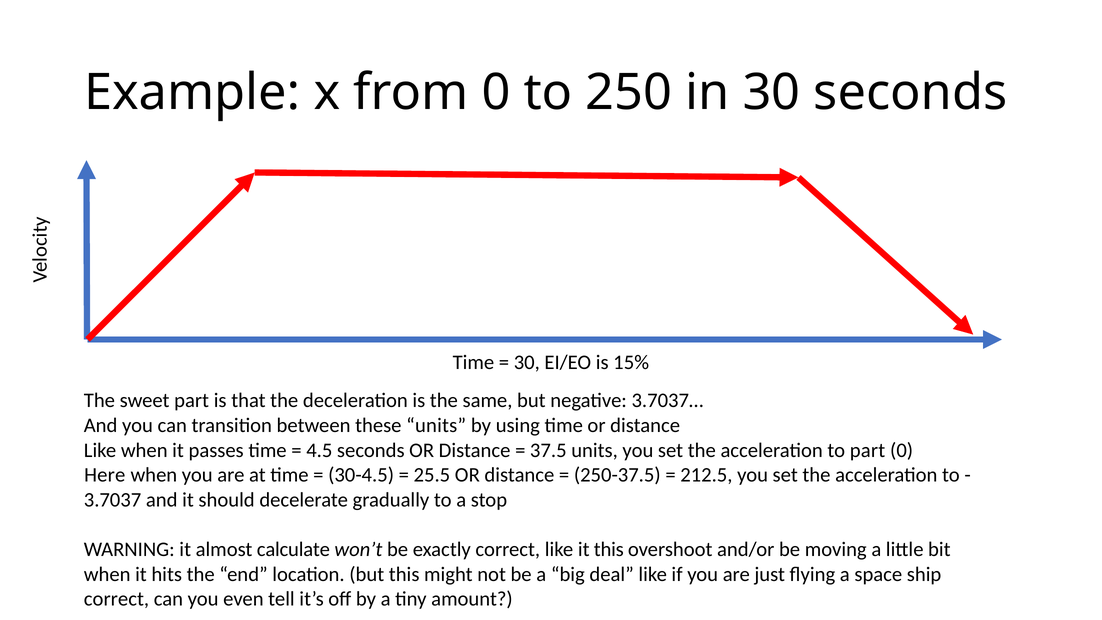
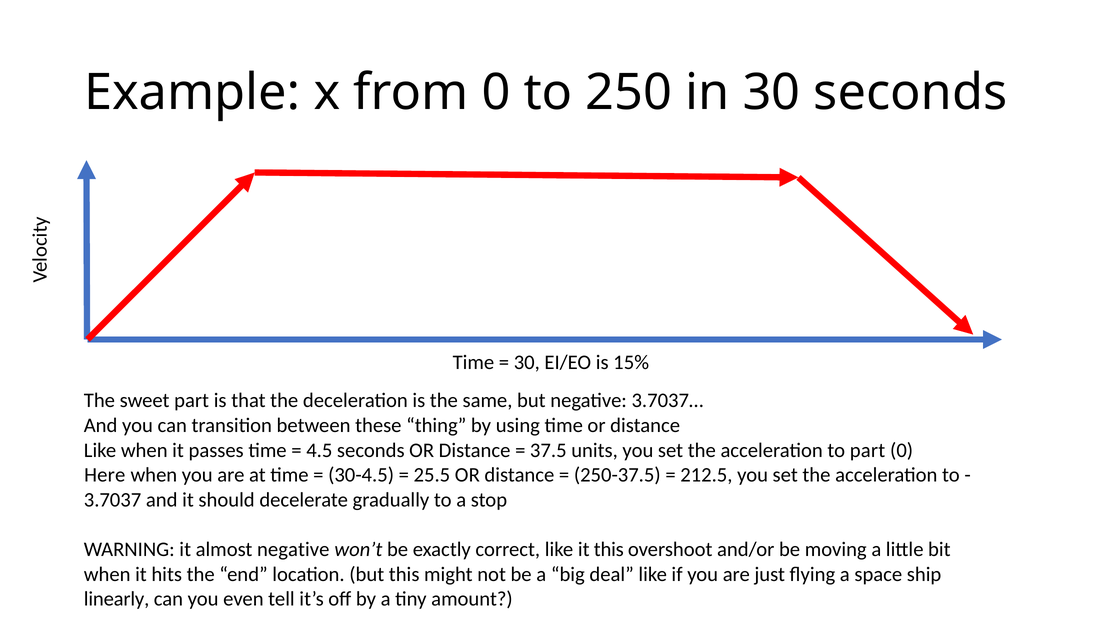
these units: units -> thing (436, 425)
almost calculate: calculate -> negative (293, 549)
correct: correct -> linearly (117, 599)
